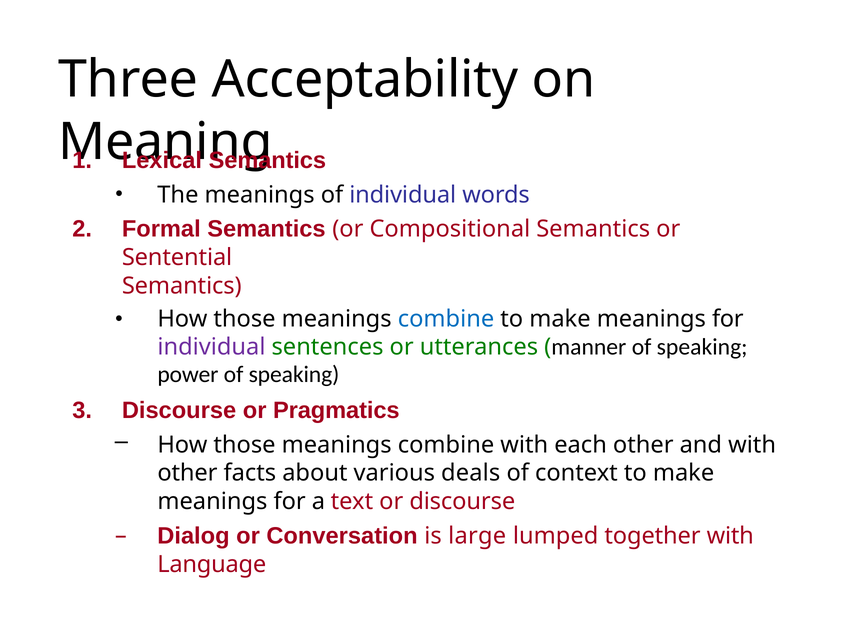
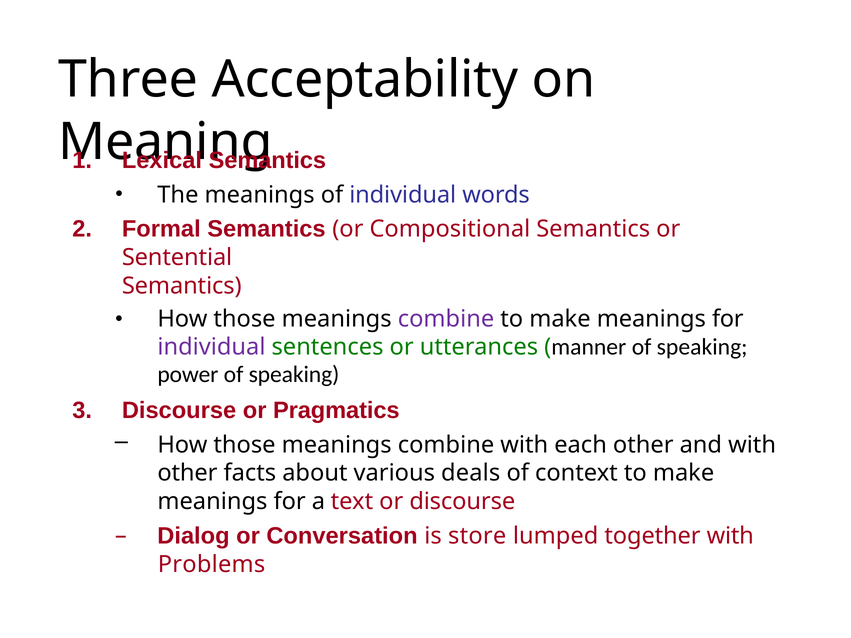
combine colour: blue -> purple (446, 319)
large: large -> store (477, 536)
Language: Language -> Problems (212, 564)
